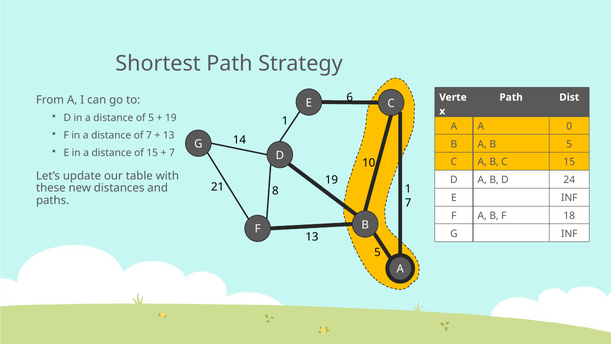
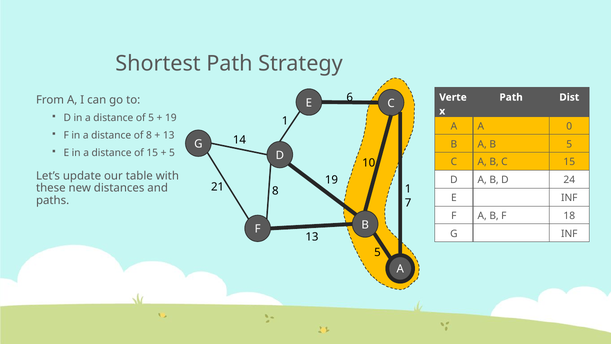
of 7: 7 -> 8 (149, 135)
7: 7 -> 5 (172, 152)
